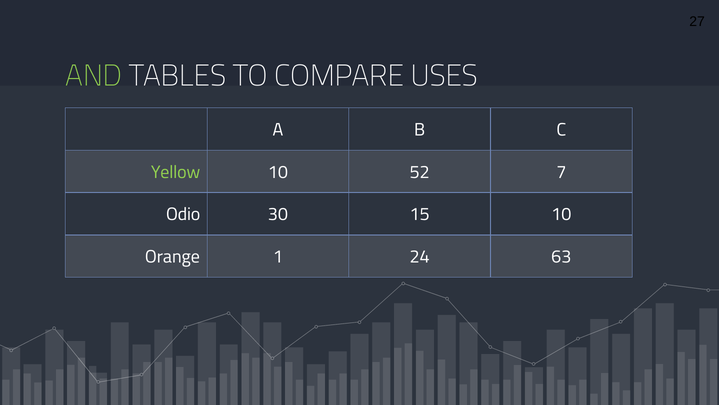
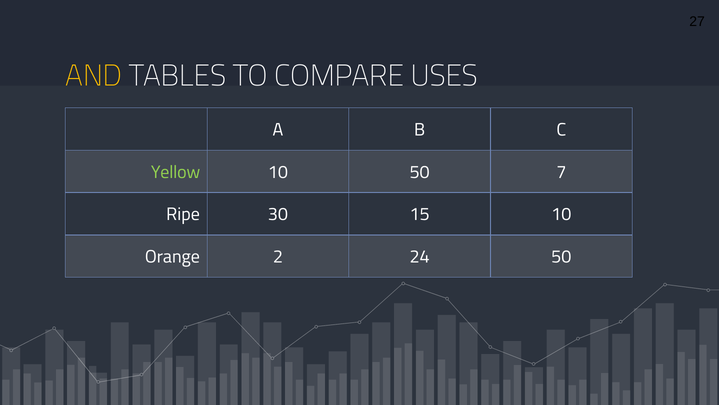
AND colour: light green -> yellow (94, 76)
10 52: 52 -> 50 (420, 172)
Odio: Odio -> Ripe (183, 214)
1: 1 -> 2 (278, 257)
24 63: 63 -> 50 (561, 257)
